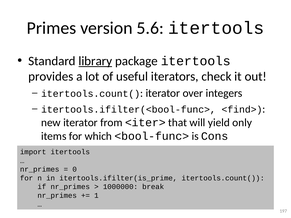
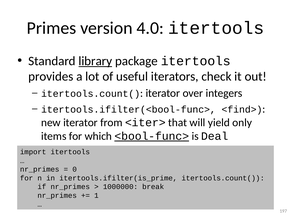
5.6: 5.6 -> 4.0 (150, 28)
<bool-func> underline: none -> present (152, 136)
Cons: Cons -> Deal (215, 136)
